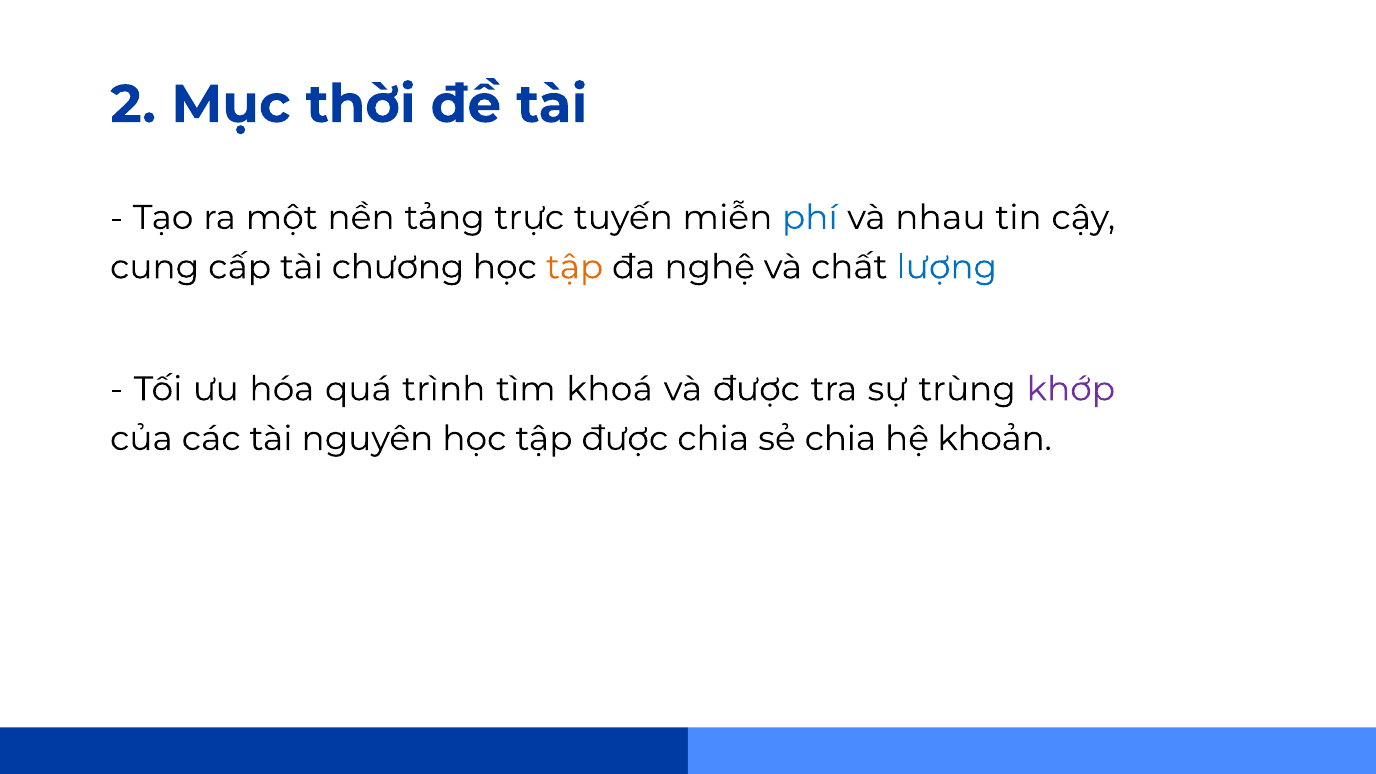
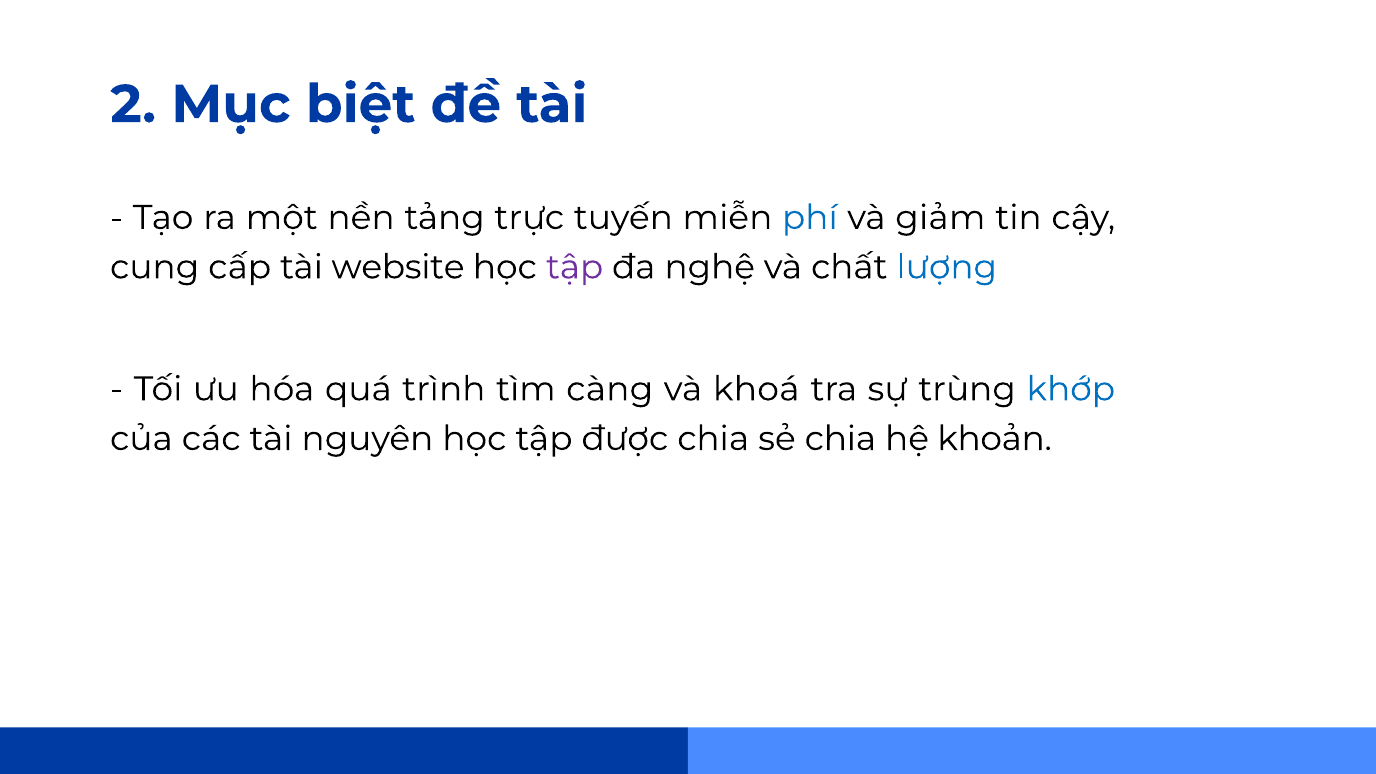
thời: thời -> biệt (361, 105)
nhau: nhau -> giảm (940, 218)
chương: chương -> website (398, 267)
tập colour: orange -> purple (575, 267)
khoá: khoá -> càng (610, 389)
và được: được -> khoá (756, 389)
khớp colour: purple -> blue (1071, 389)
